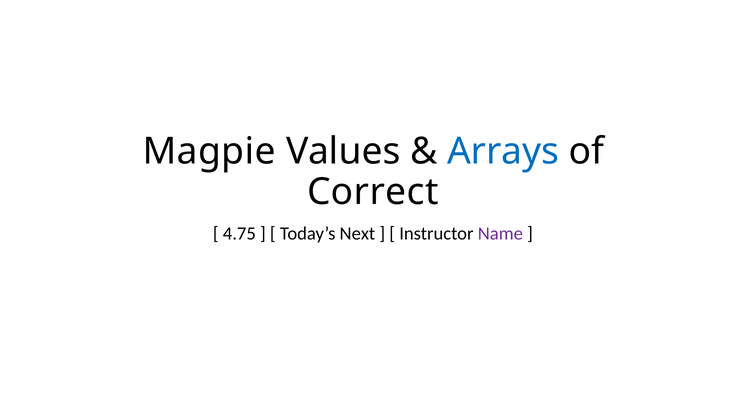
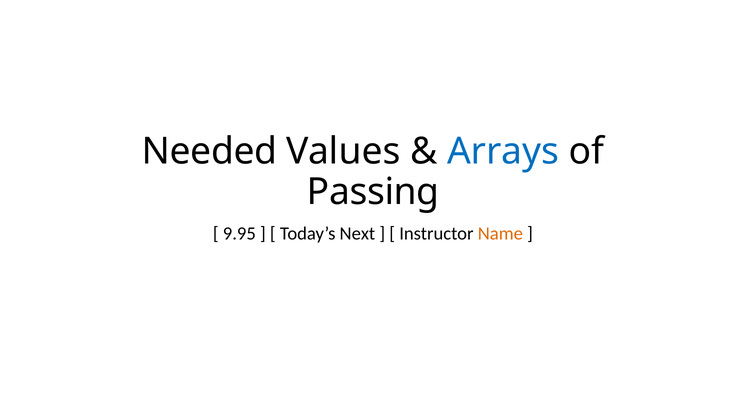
Magpie: Magpie -> Needed (209, 151)
Correct: Correct -> Passing (373, 192)
4.75: 4.75 -> 9.95 (239, 233)
Name colour: purple -> orange (500, 233)
